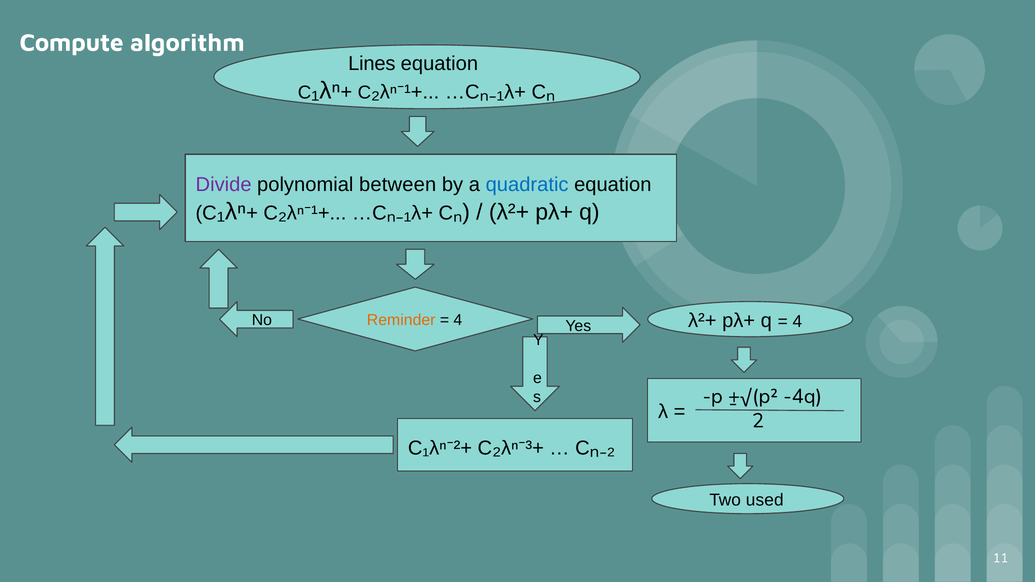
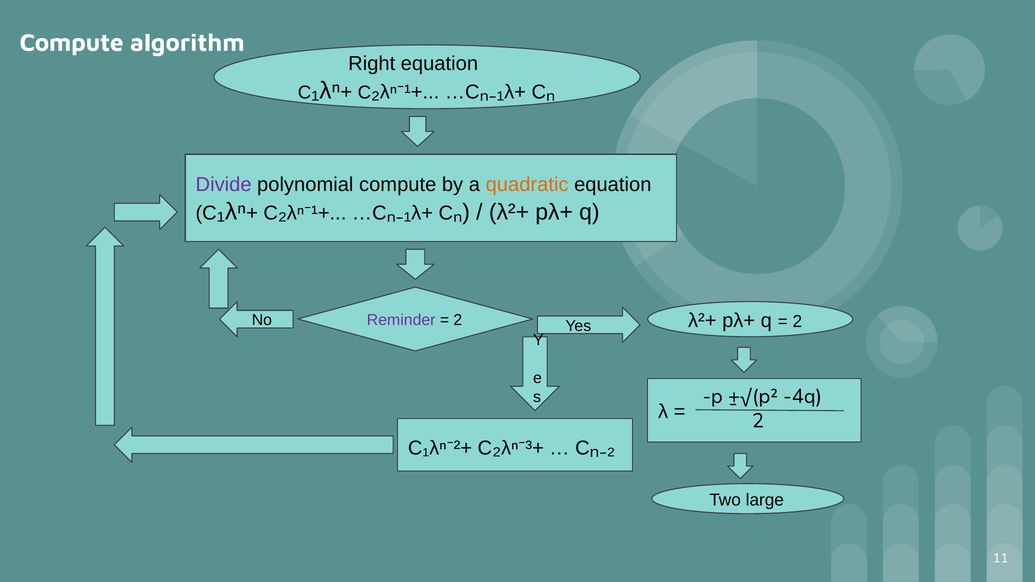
Lines: Lines -> Right (372, 64)
polynomial between: between -> compute (398, 185)
quadratic colour: blue -> orange (527, 185)
Reminder colour: orange -> purple (401, 320)
4: 4 -> 2 (458, 320)
4: 4 -> 2 (797, 322)
used: used -> large (765, 500)
